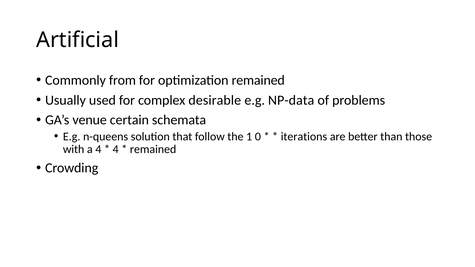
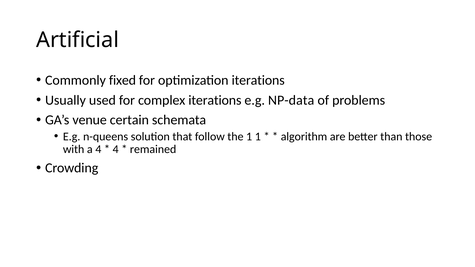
from: from -> fixed (122, 80)
optimization remained: remained -> iterations (258, 80)
complex desirable: desirable -> iterations (215, 100)
1 0: 0 -> 1 (258, 137)
iterations: iterations -> algorithm (304, 137)
